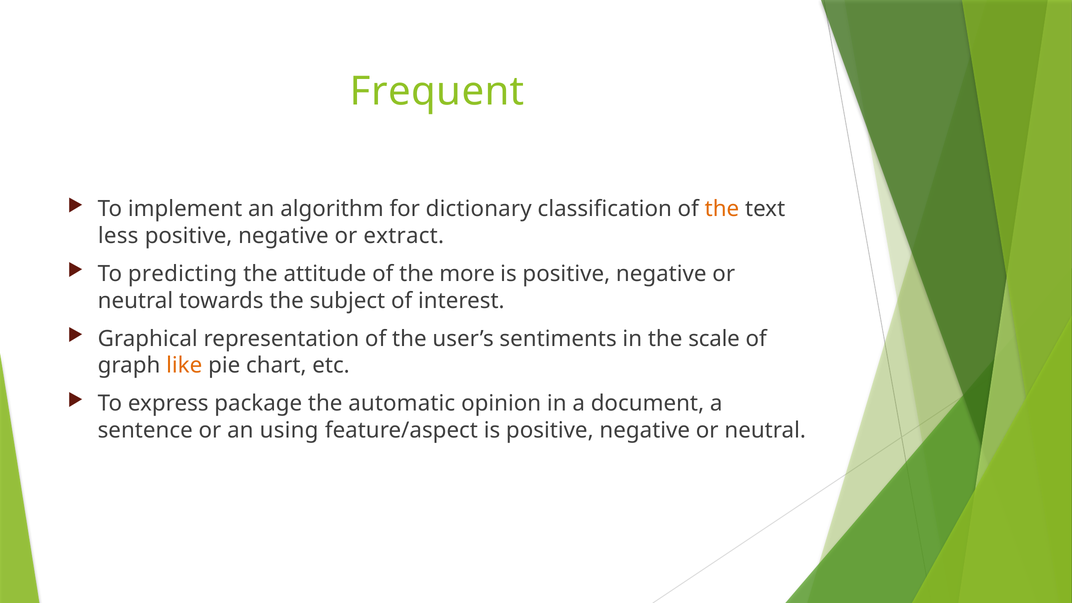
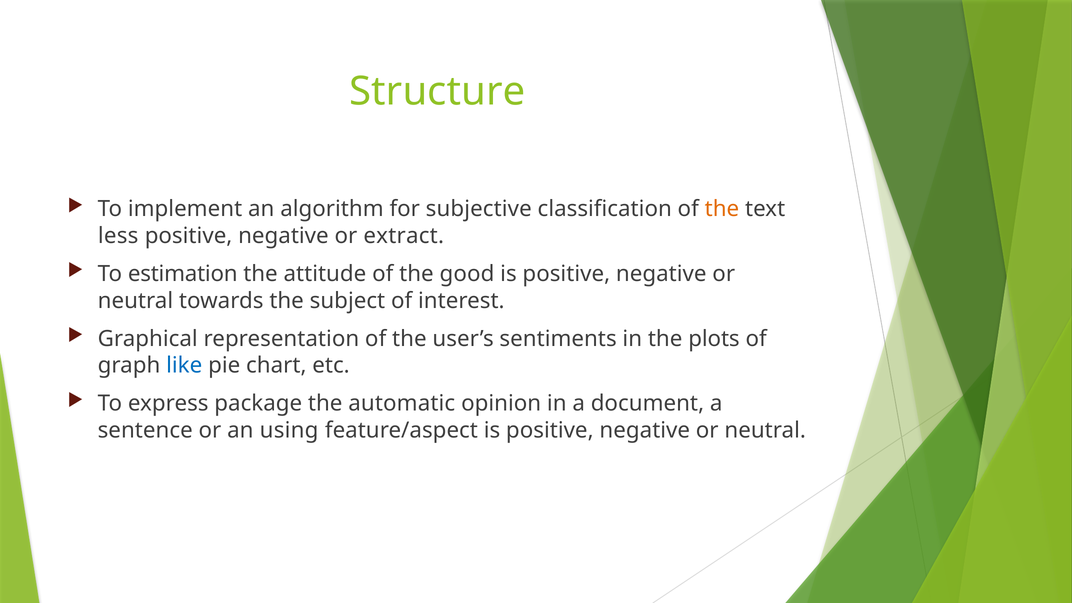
Frequent: Frequent -> Structure (437, 91)
dictionary: dictionary -> subjective (479, 209)
predicting: predicting -> estimation (183, 274)
more: more -> good (467, 274)
scale: scale -> plots (714, 339)
like colour: orange -> blue (184, 366)
